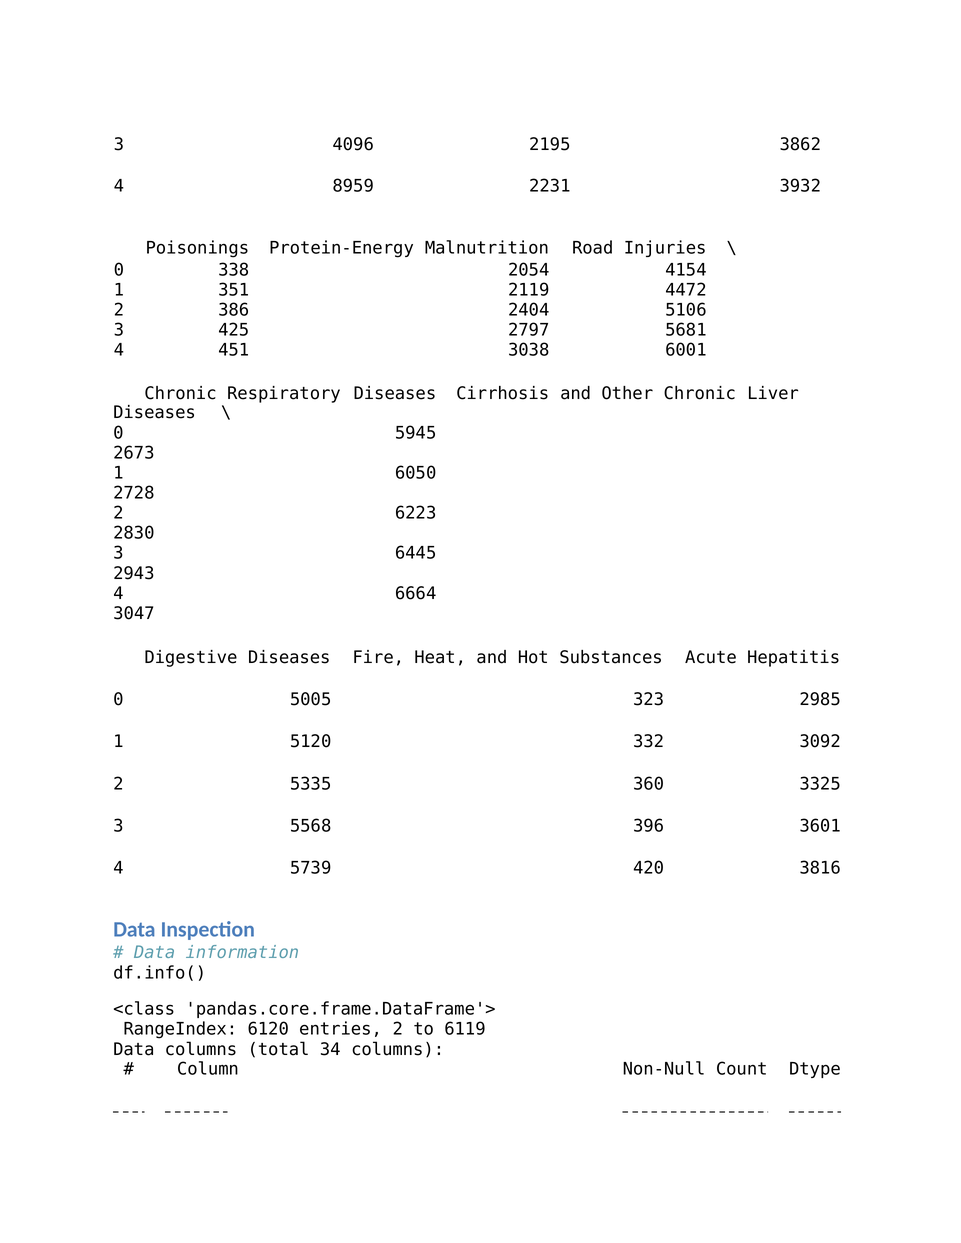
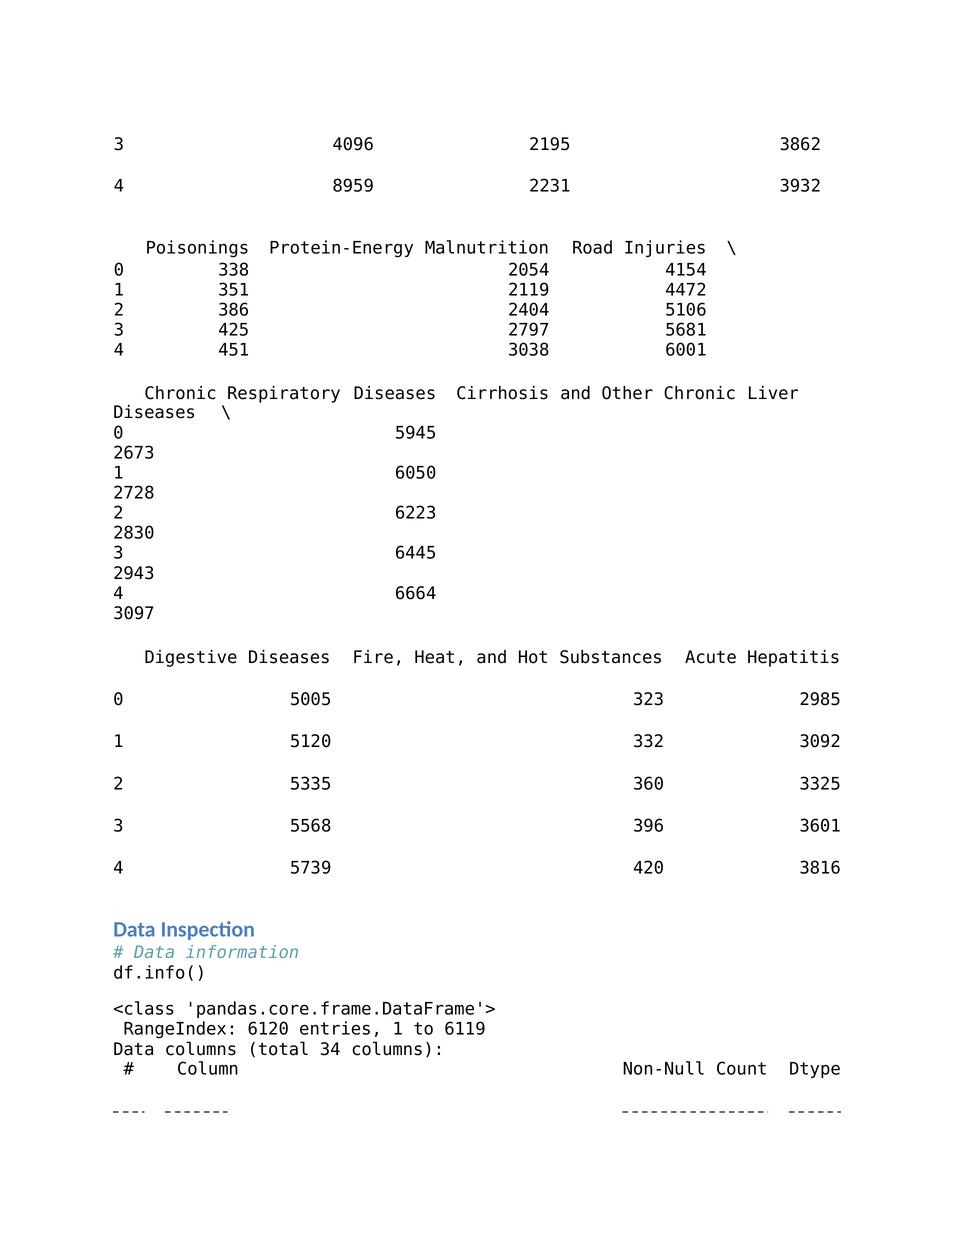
3047: 3047 -> 3097 (134, 614)
entries 2: 2 -> 1 (398, 1030)
